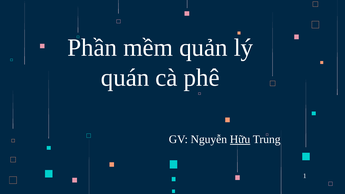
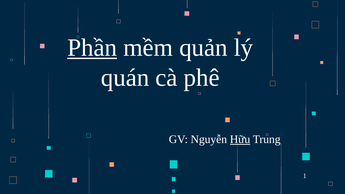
Phần underline: none -> present (92, 48)
